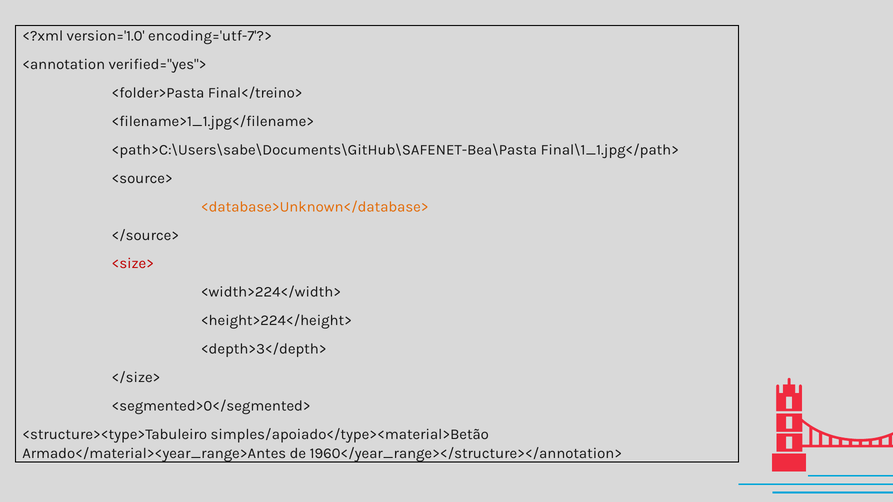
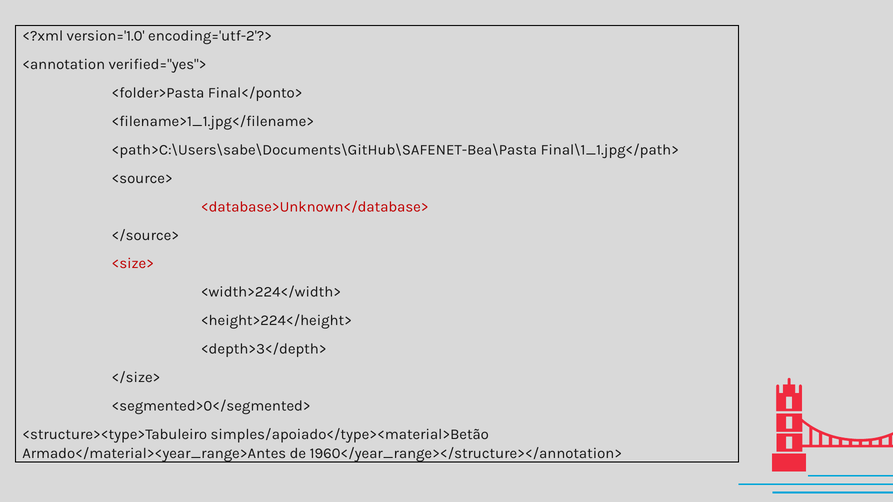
encoding='utf-7'?>: encoding='utf-7'?> -> encoding='utf-2'?> (210, 36)
Final</treino>: Final</treino> -> Final</ponto> (255, 93)
<database>Unknown</database> colour: orange -> red (315, 207)
